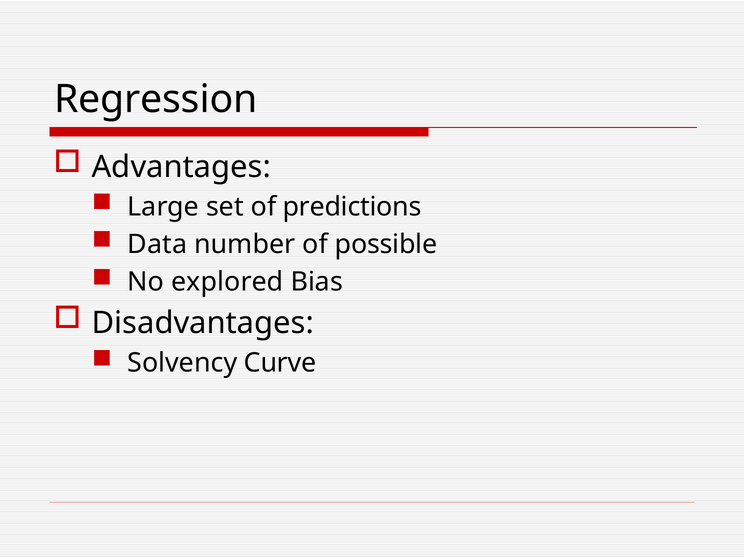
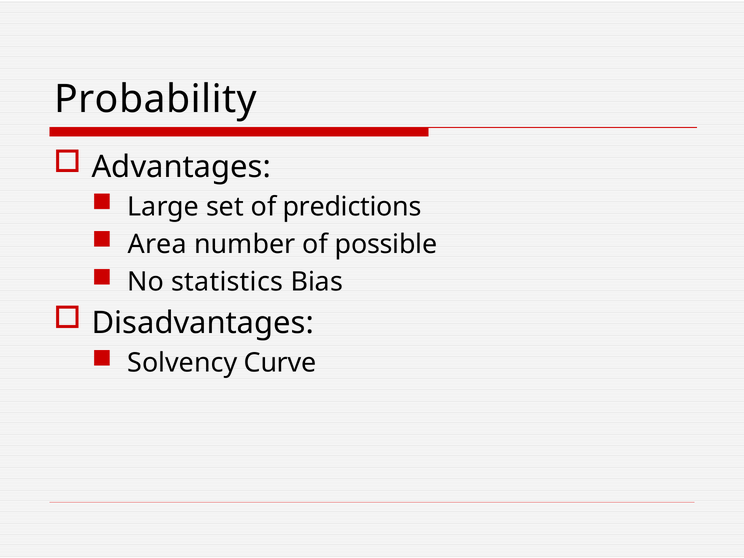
Regression: Regression -> Probability (156, 99)
Data: Data -> Area (157, 244)
explored: explored -> statistics (227, 282)
